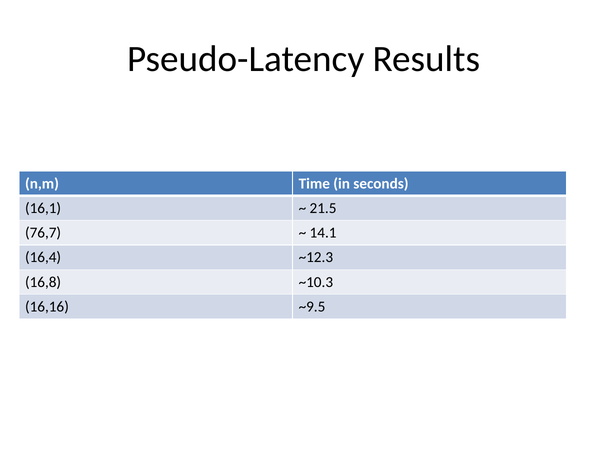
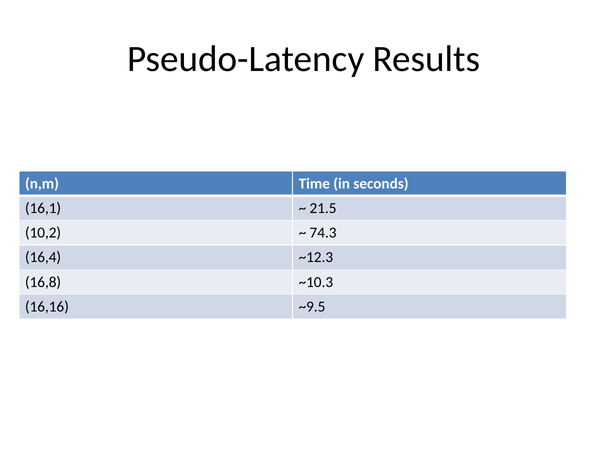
76,7: 76,7 -> 10,2 (43, 233)
14.1: 14.1 -> 74.3 (323, 233)
